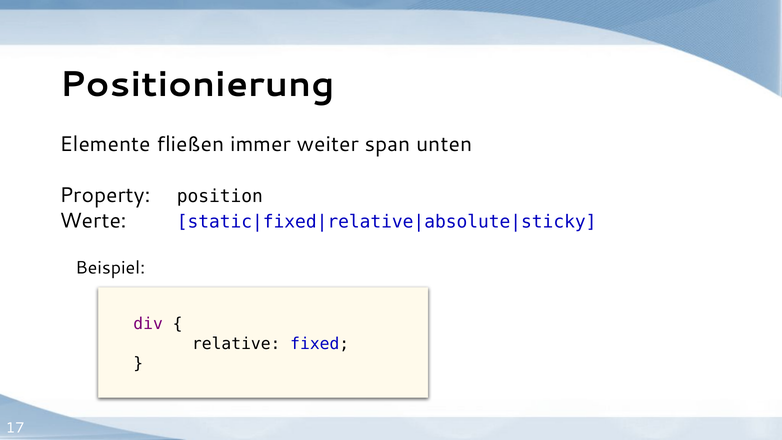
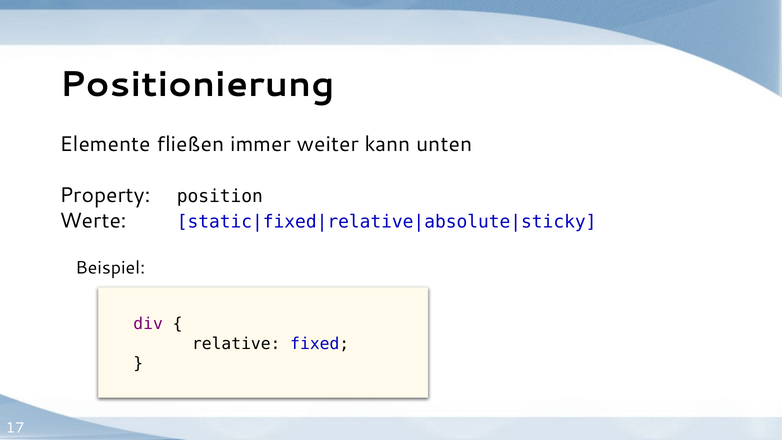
span: span -> kann (388, 144)
